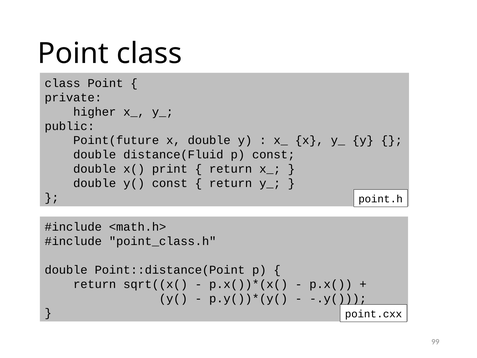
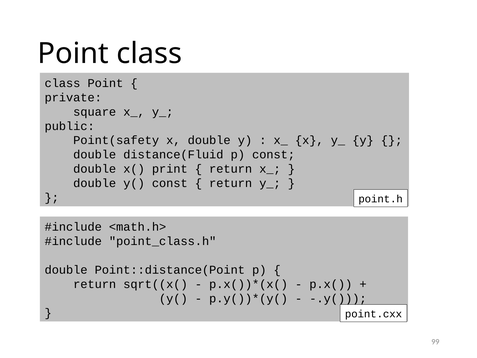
higher: higher -> square (95, 112)
Point(future: Point(future -> Point(safety (116, 140)
